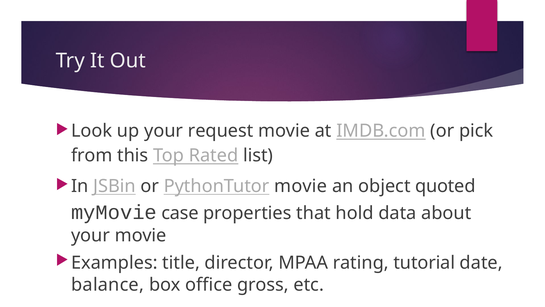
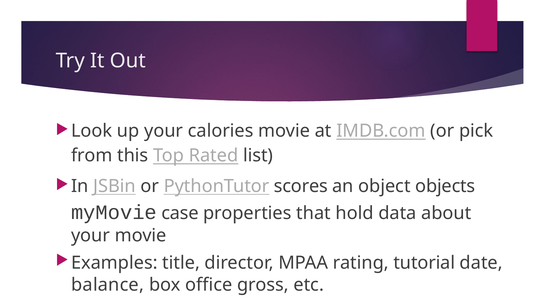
request: request -> calories (221, 131)
PythonTutor movie: movie -> scores (301, 186)
quoted: quoted -> objects (445, 186)
